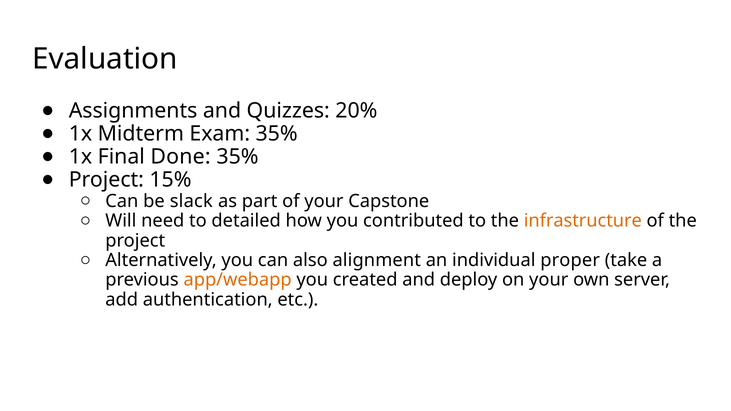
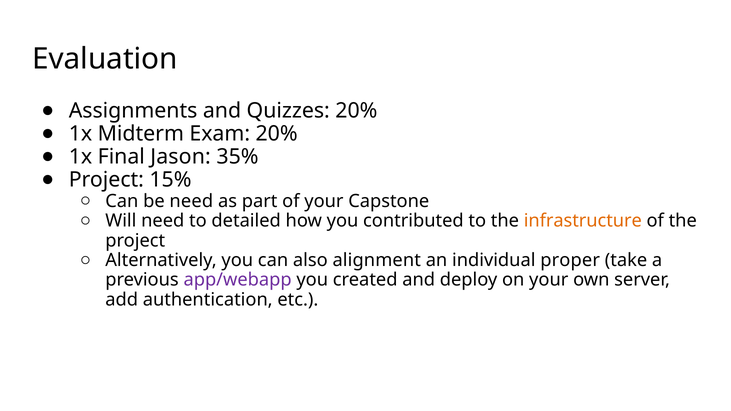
Exam 35%: 35% -> 20% (277, 134)
Done: Done -> Jason (181, 157)
be slack: slack -> need (191, 201)
app/webapp colour: orange -> purple (238, 280)
